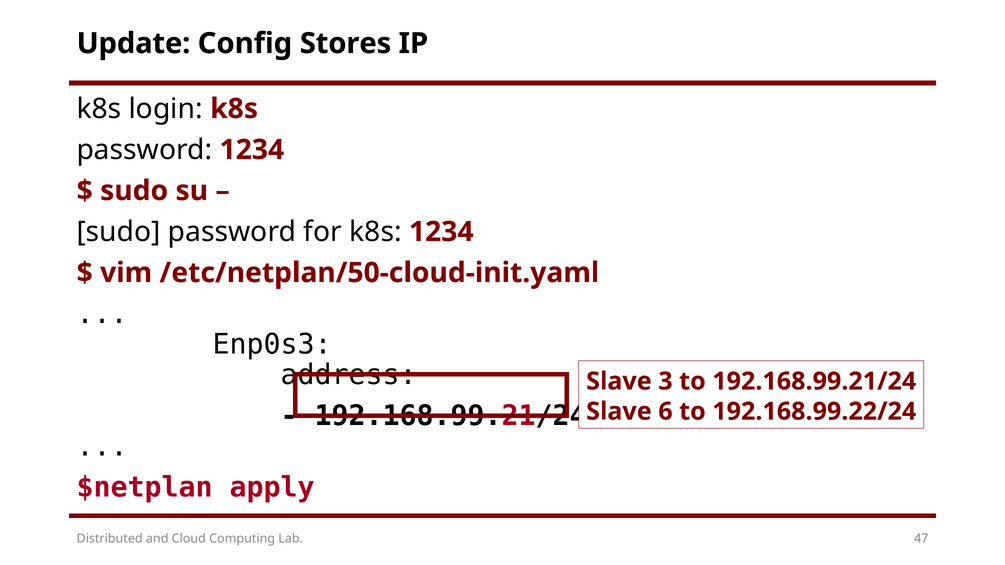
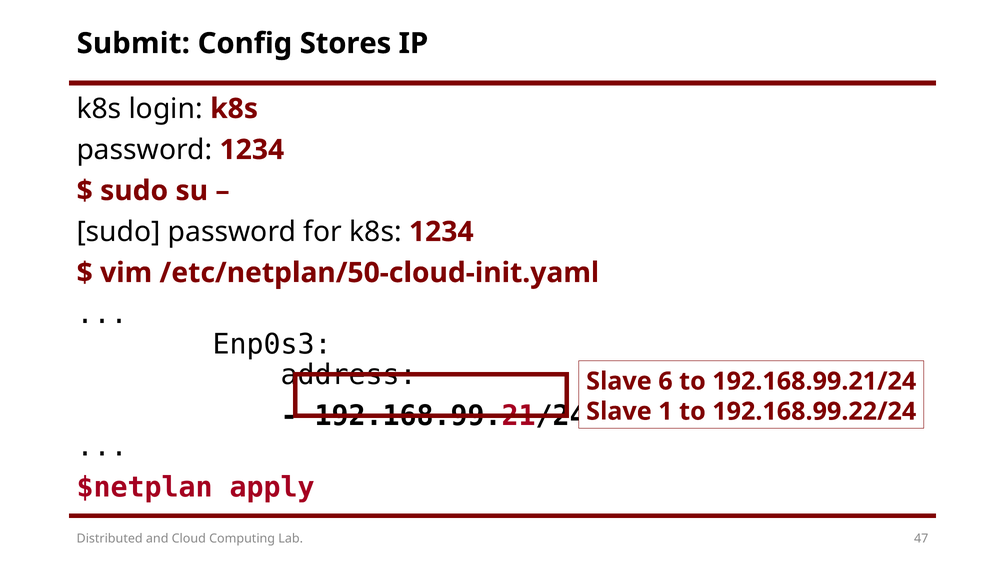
Update: Update -> Submit (133, 43)
3: 3 -> 6 (665, 381)
6: 6 -> 1 (665, 412)
